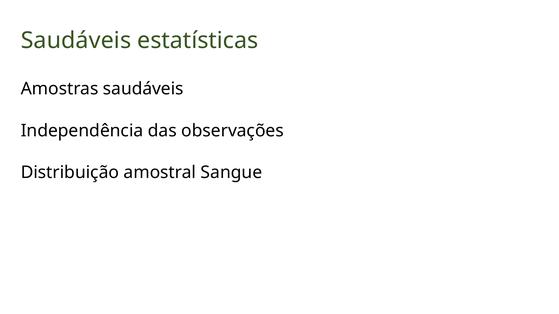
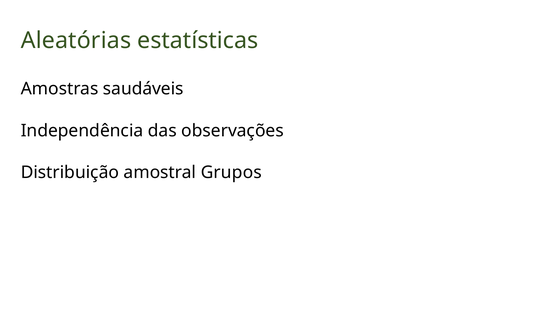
Saudáveis: Saudáveis -> Aleatórias (76, 40)
Sangue: Sangue -> Grupos (231, 173)
